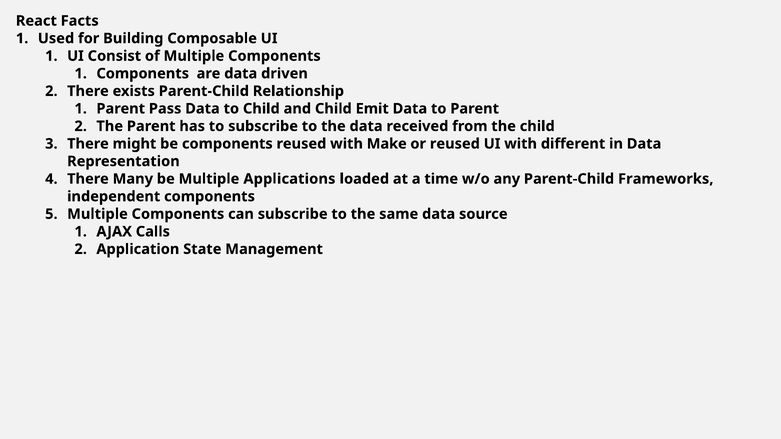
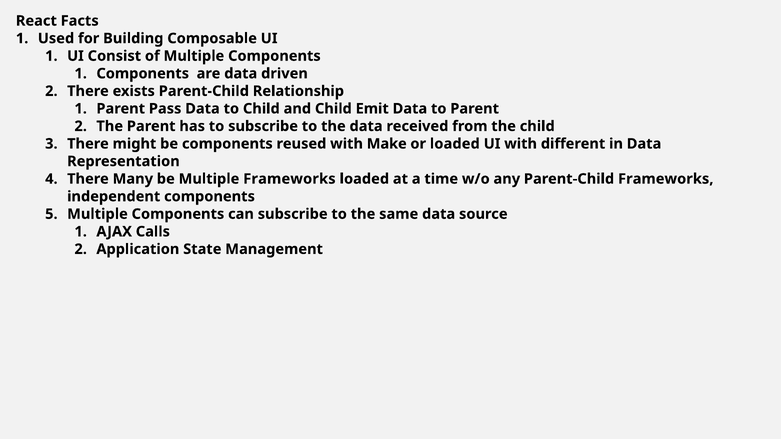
or reused: reused -> loaded (455, 144)
Multiple Applications: Applications -> Frameworks (289, 179)
